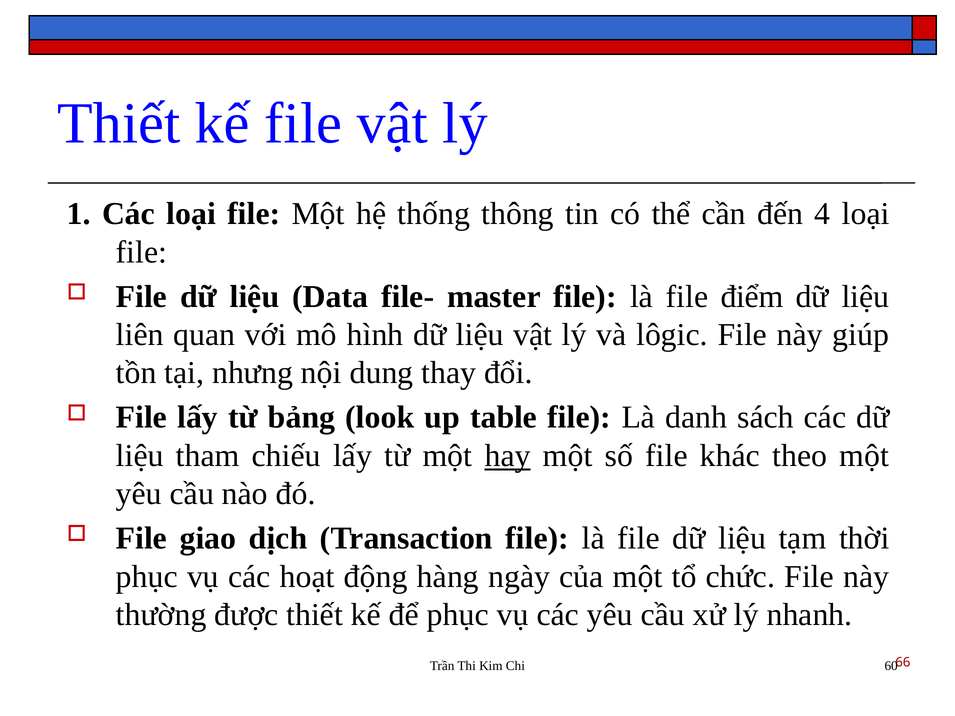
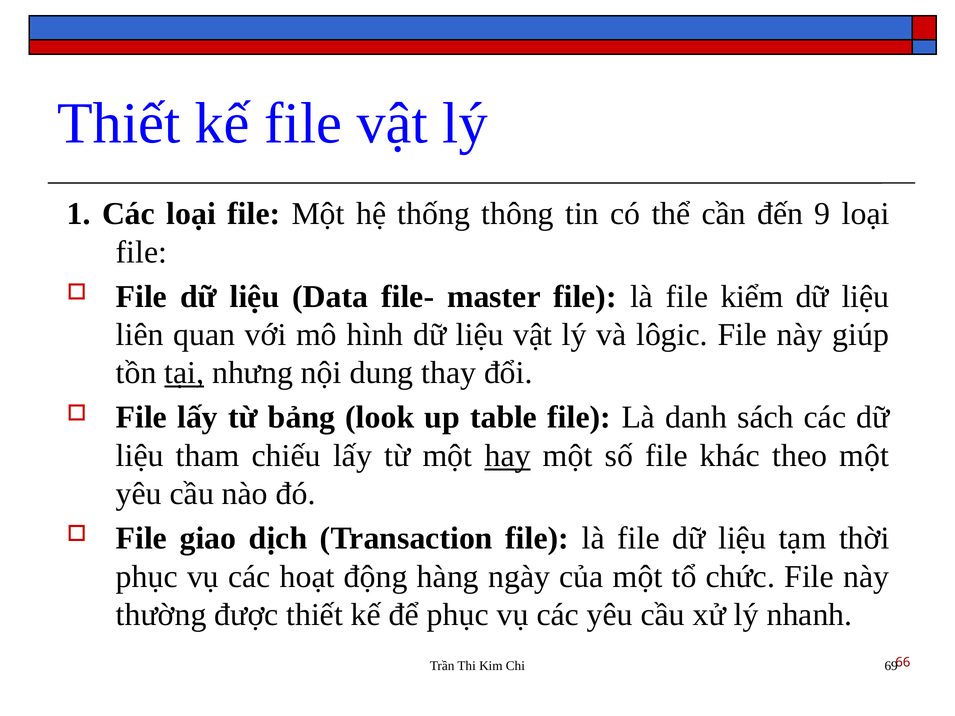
4: 4 -> 9 (822, 214)
điểm: điểm -> kiểm (752, 297)
tại underline: none -> present (184, 373)
60: 60 -> 69 (891, 666)
